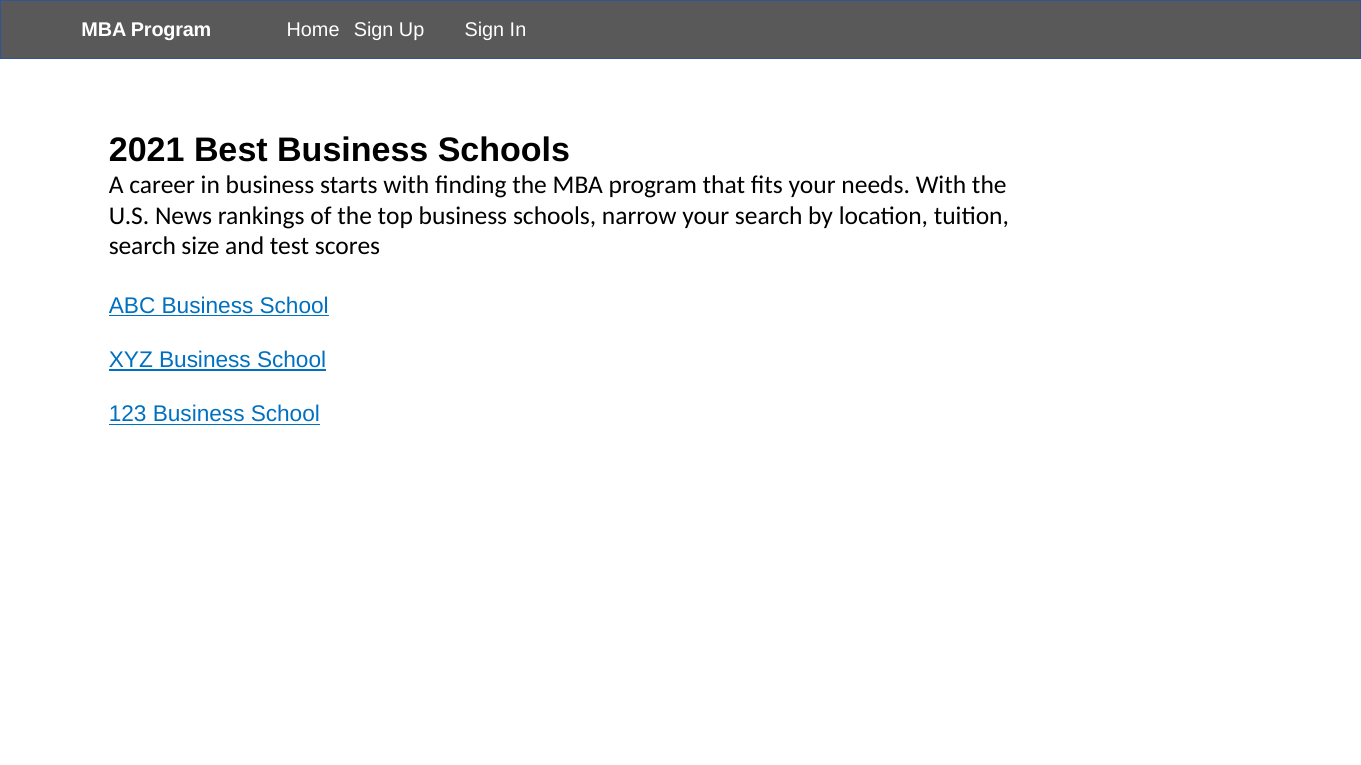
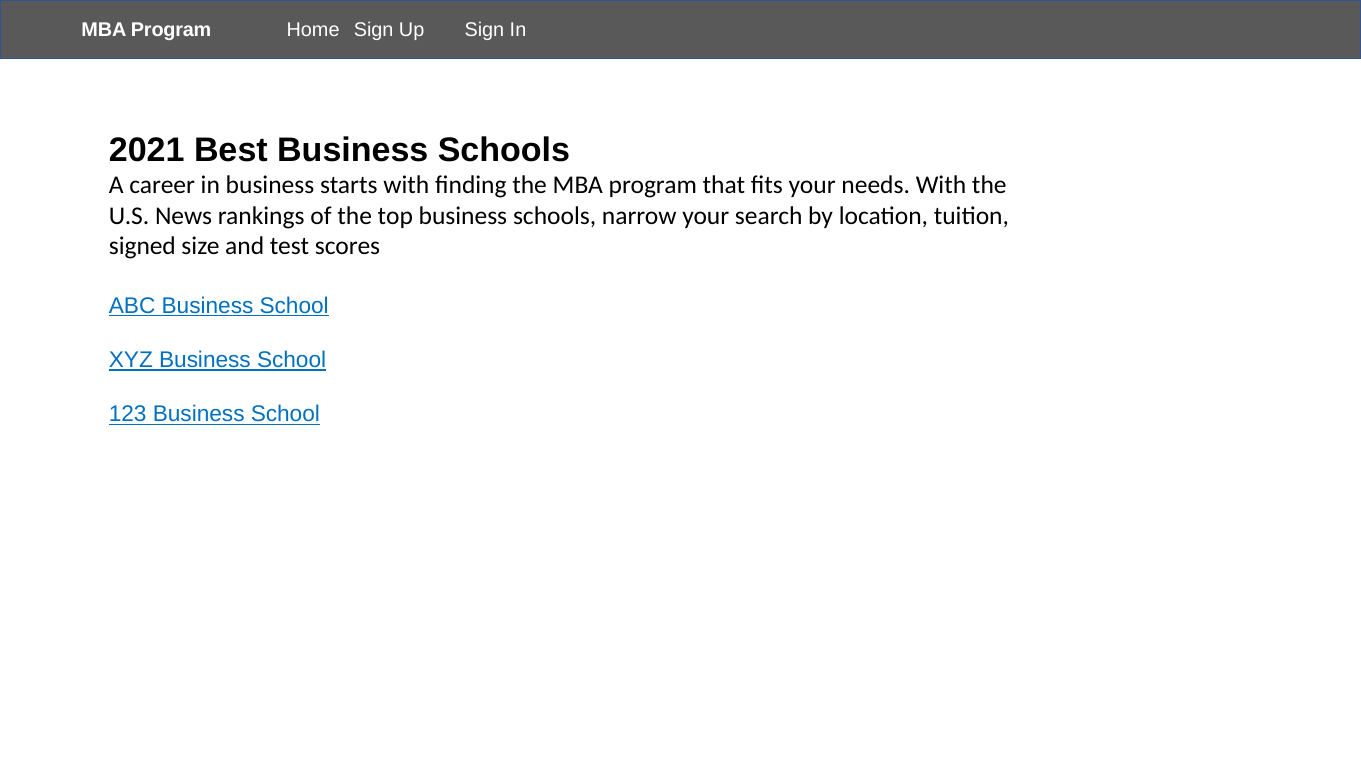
search: search -> signed (142, 246)
